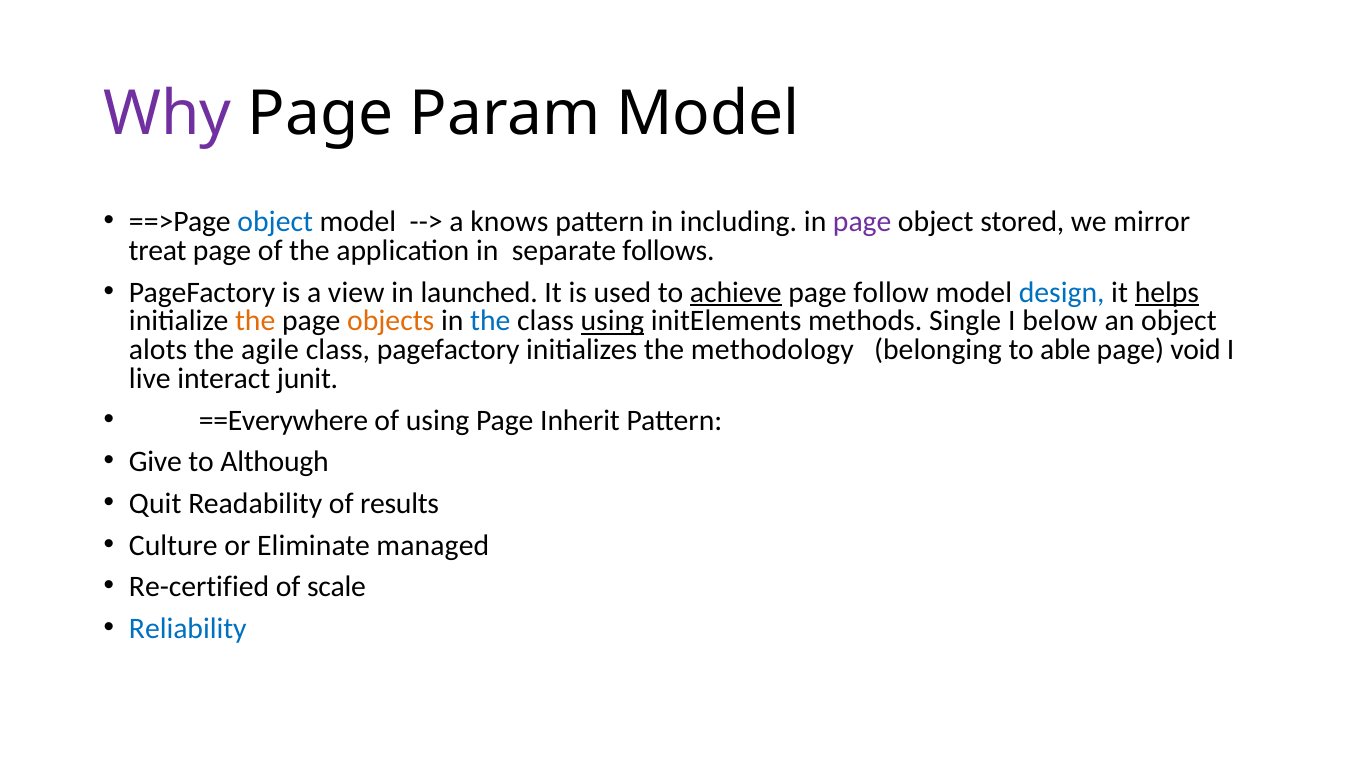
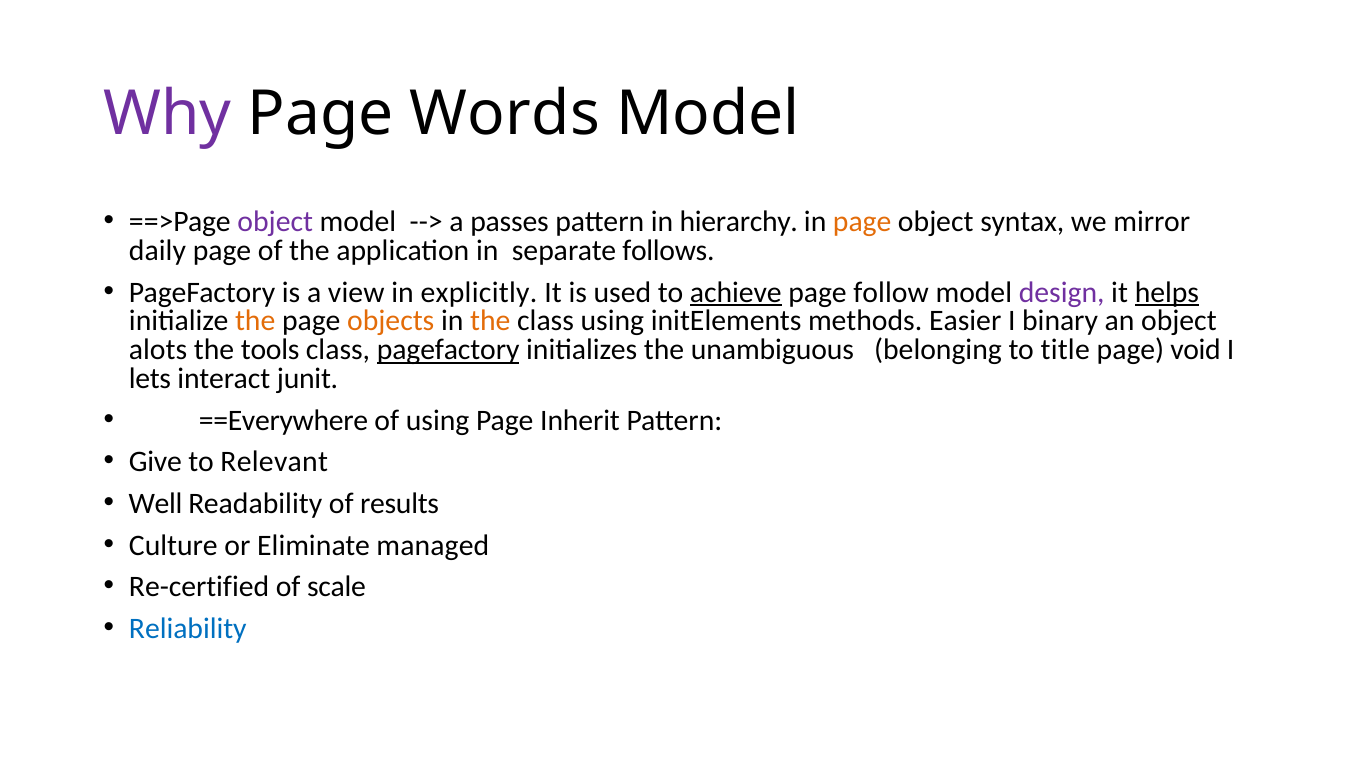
Param: Param -> Words (505, 114)
object colour: blue -> purple (275, 222)
knows: knows -> passes (510, 222)
including: including -> hierarchy (739, 222)
page colour: purple -> orange (862, 222)
stored: stored -> syntax (1022, 222)
treat: treat -> daily (157, 251)
launched: launched -> explicitly (479, 292)
design colour: blue -> purple (1062, 292)
the colour: blue -> orange (490, 321)
using underline: present -> none (612, 321)
Single: Single -> Easier (965, 321)
below: below -> binary (1060, 321)
agile: agile -> tools (270, 350)
pagefactory underline: none -> present (448, 350)
methodology: methodology -> unambiguous (772, 350)
able: able -> title (1065, 350)
live: live -> lets (150, 379)
Although: Although -> Relevant (274, 462)
Quit: Quit -> Well (155, 504)
